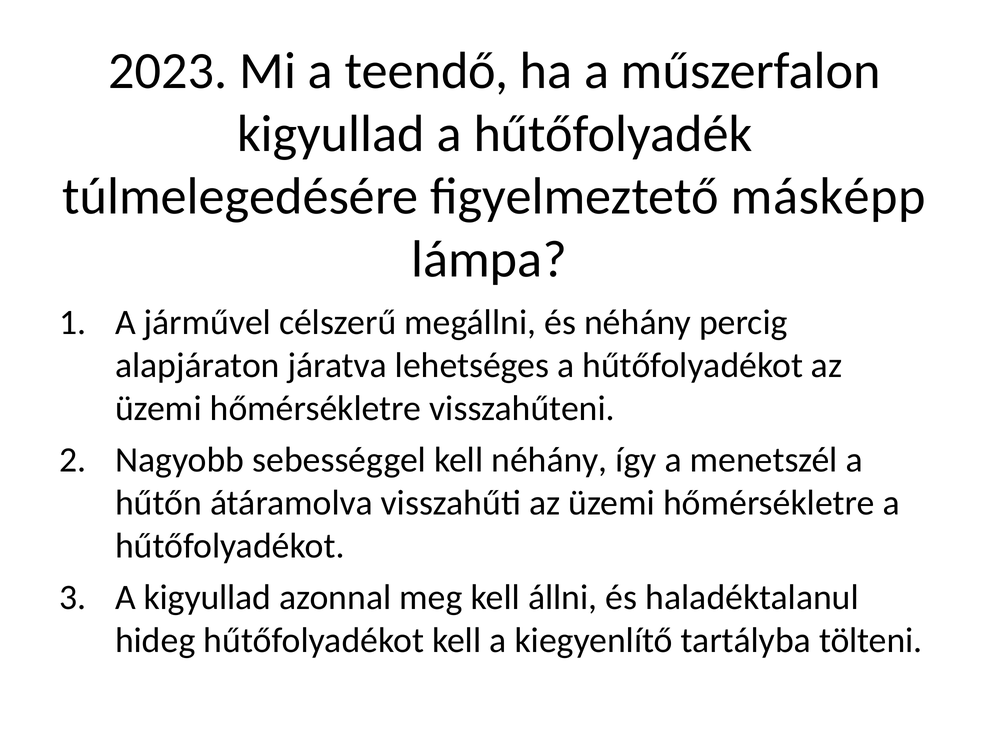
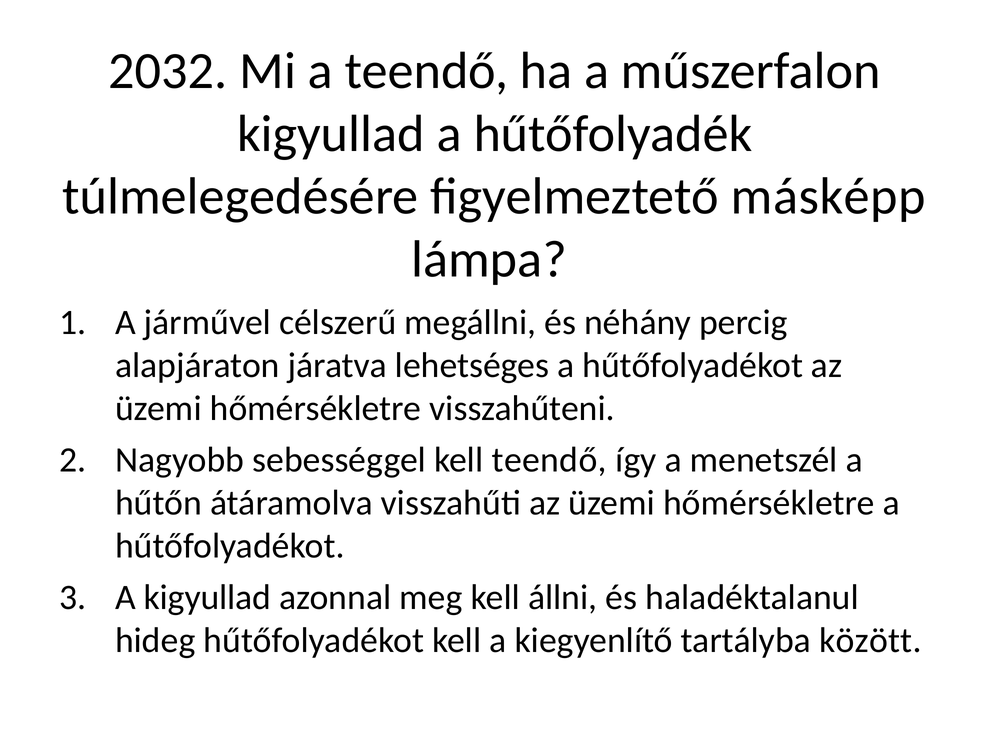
2023: 2023 -> 2032 (168, 71)
kell néhány: néhány -> teendő (549, 460)
tölteni: tölteni -> között (870, 640)
